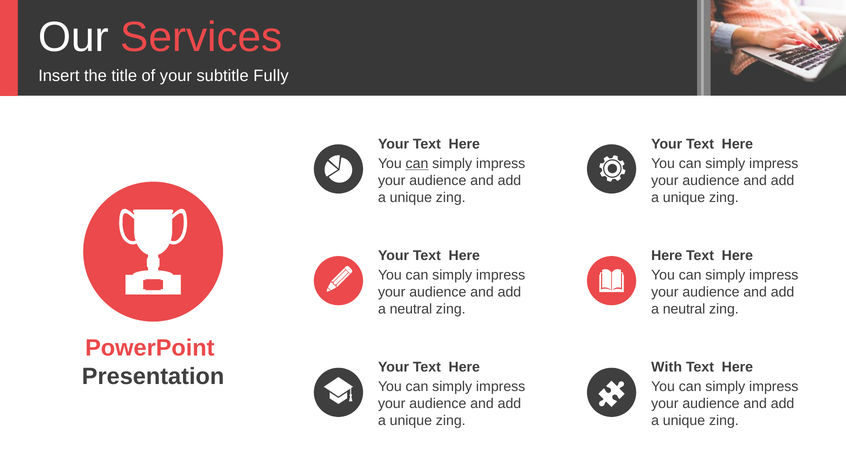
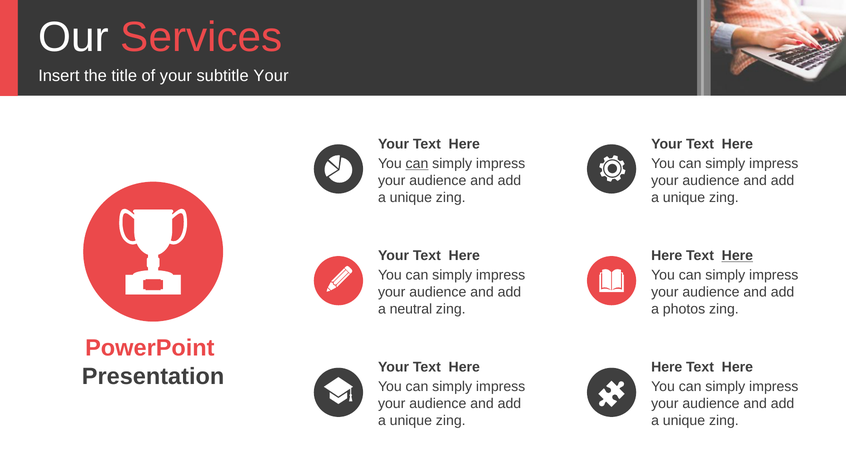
subtitle Fully: Fully -> Your (271, 76)
Here underline: none -> present (737, 256)
neutral: neutral -> photos (684, 309)
With: With -> Here (667, 367)
